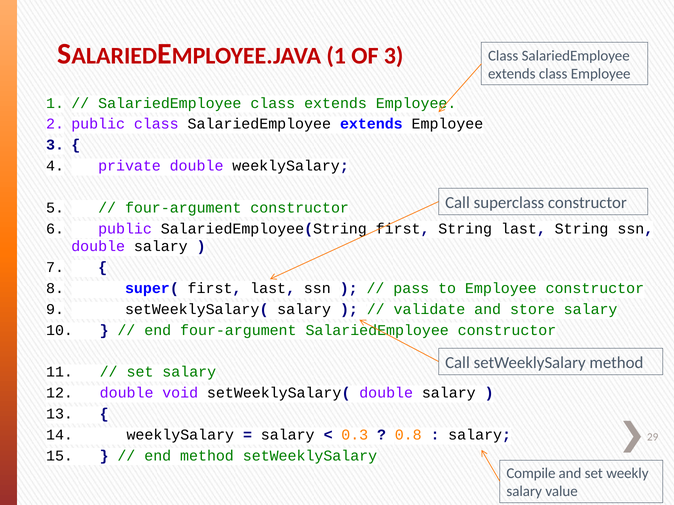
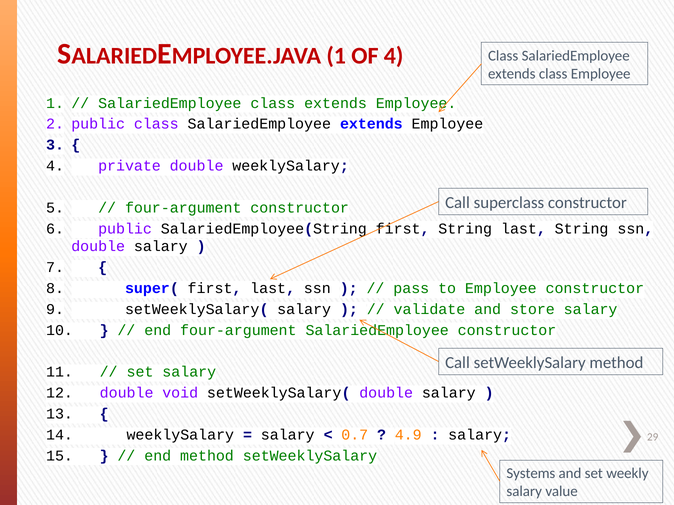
OF 3: 3 -> 4 (394, 56)
0.3: 0.3 -> 0.7 (355, 435)
0.8: 0.8 -> 4.9 (408, 435)
Compile: Compile -> Systems (531, 474)
